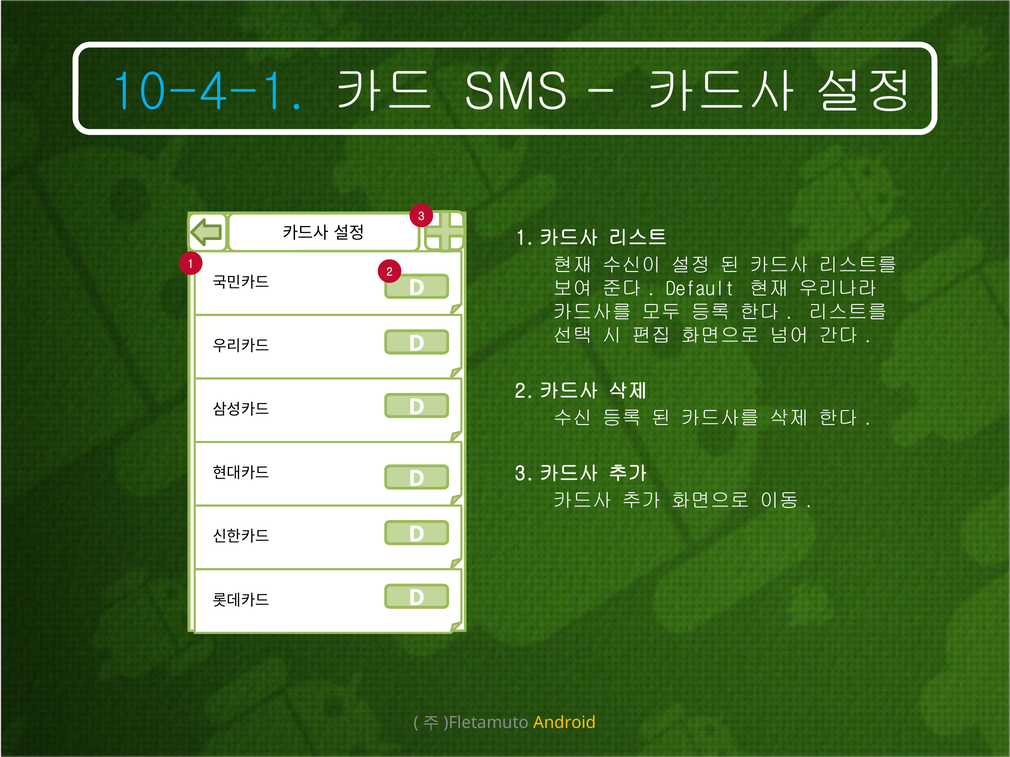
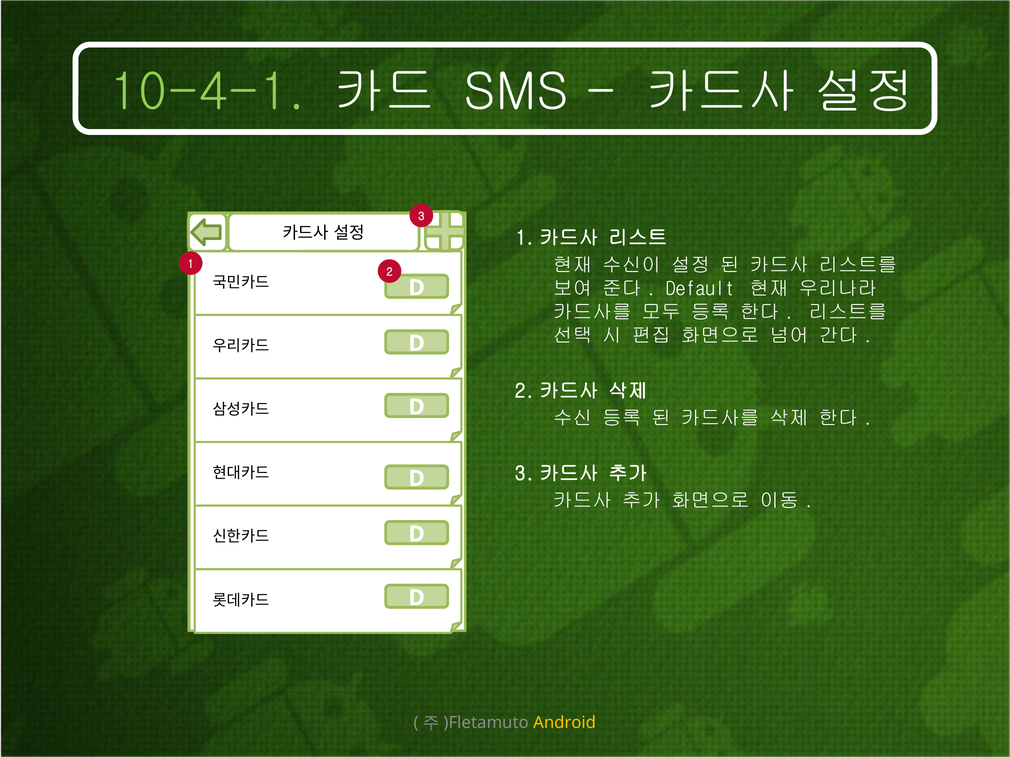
10-4-1 colour: light blue -> light green (207, 92)
